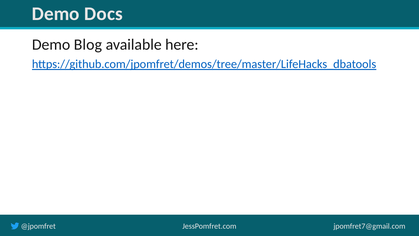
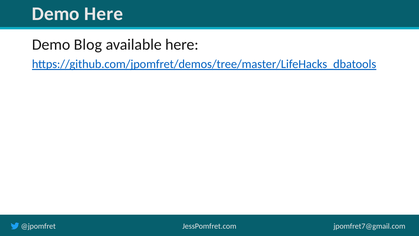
Demo Docs: Docs -> Here (104, 14)
